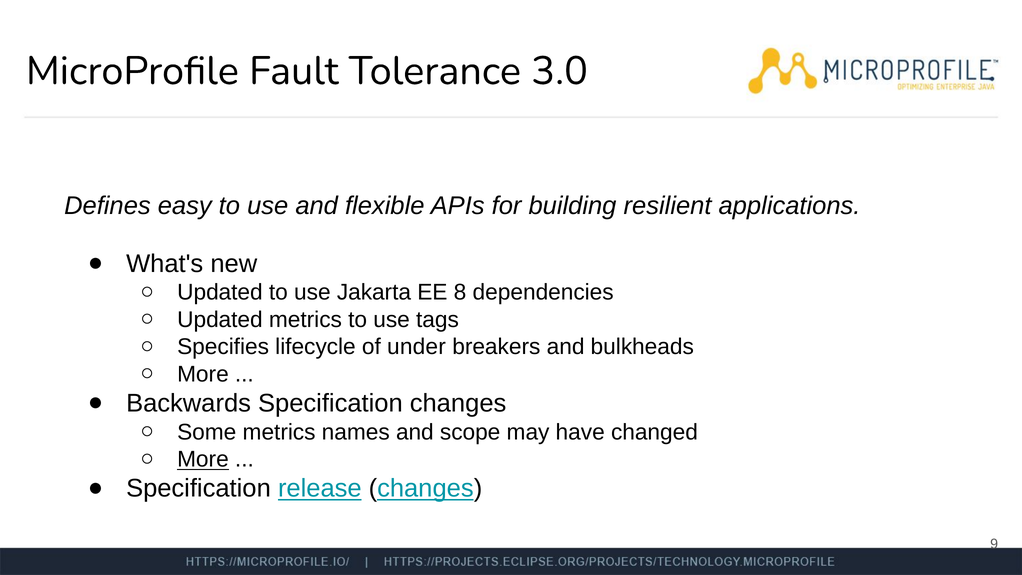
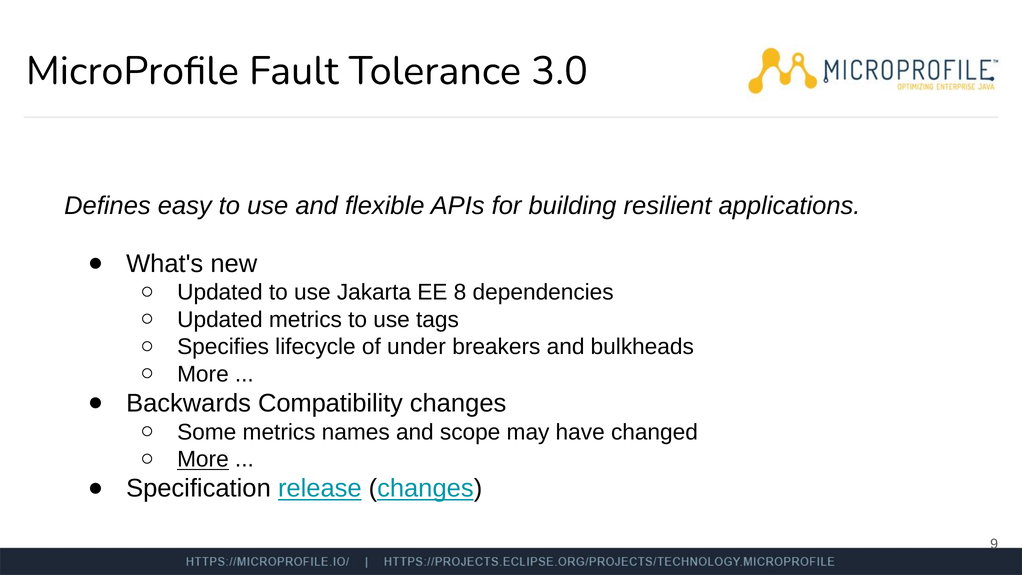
Backwards Specification: Specification -> Compatibility (330, 403)
